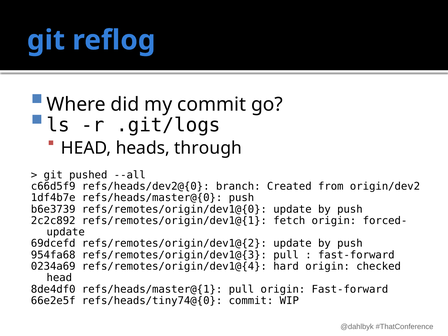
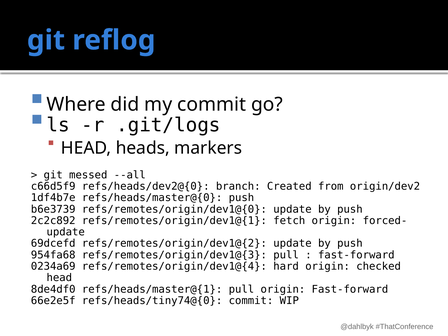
through: through -> markers (208, 148)
pushed: pushed -> messed (88, 175)
